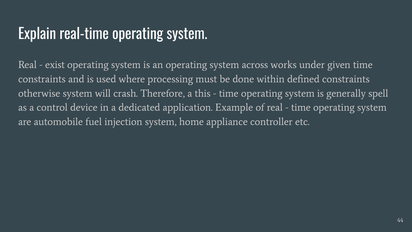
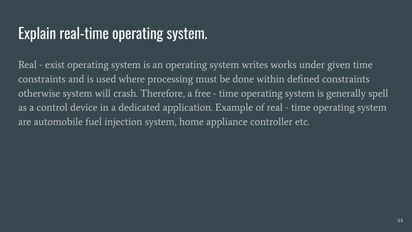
across: across -> writes (255, 65)
this: this -> free (203, 93)
